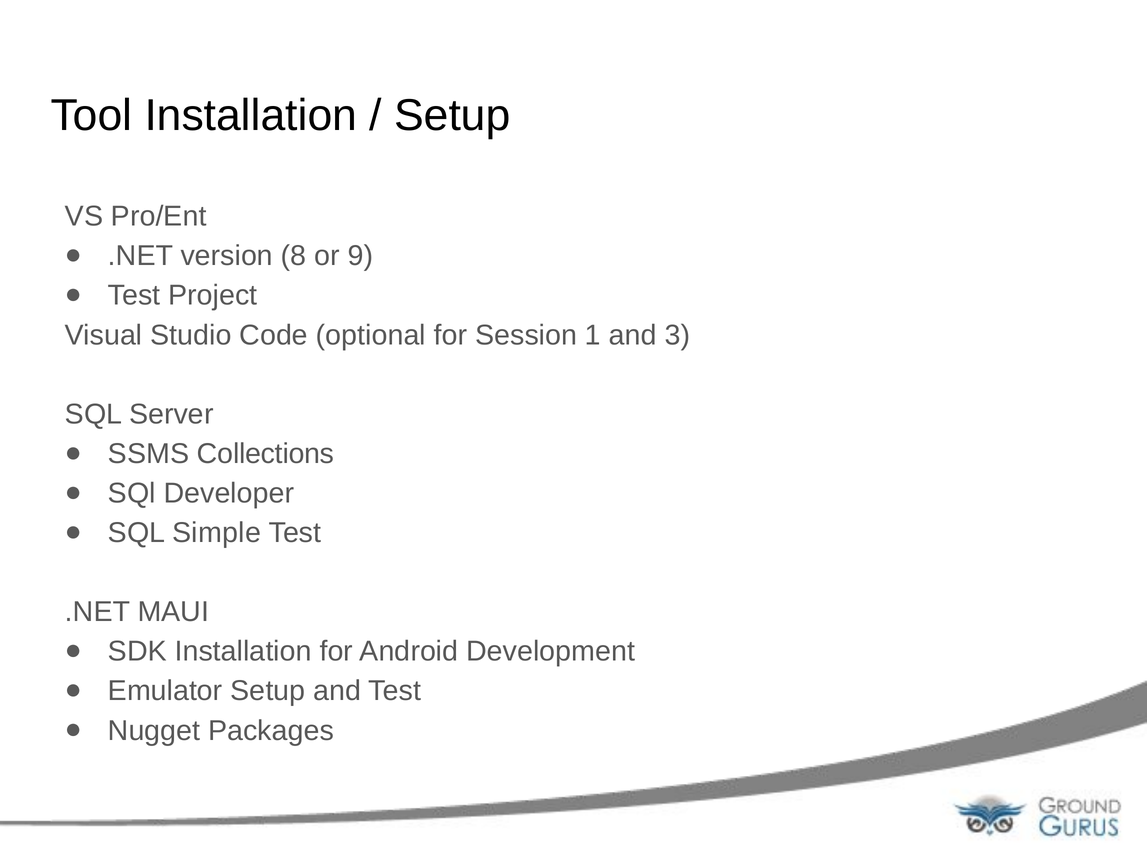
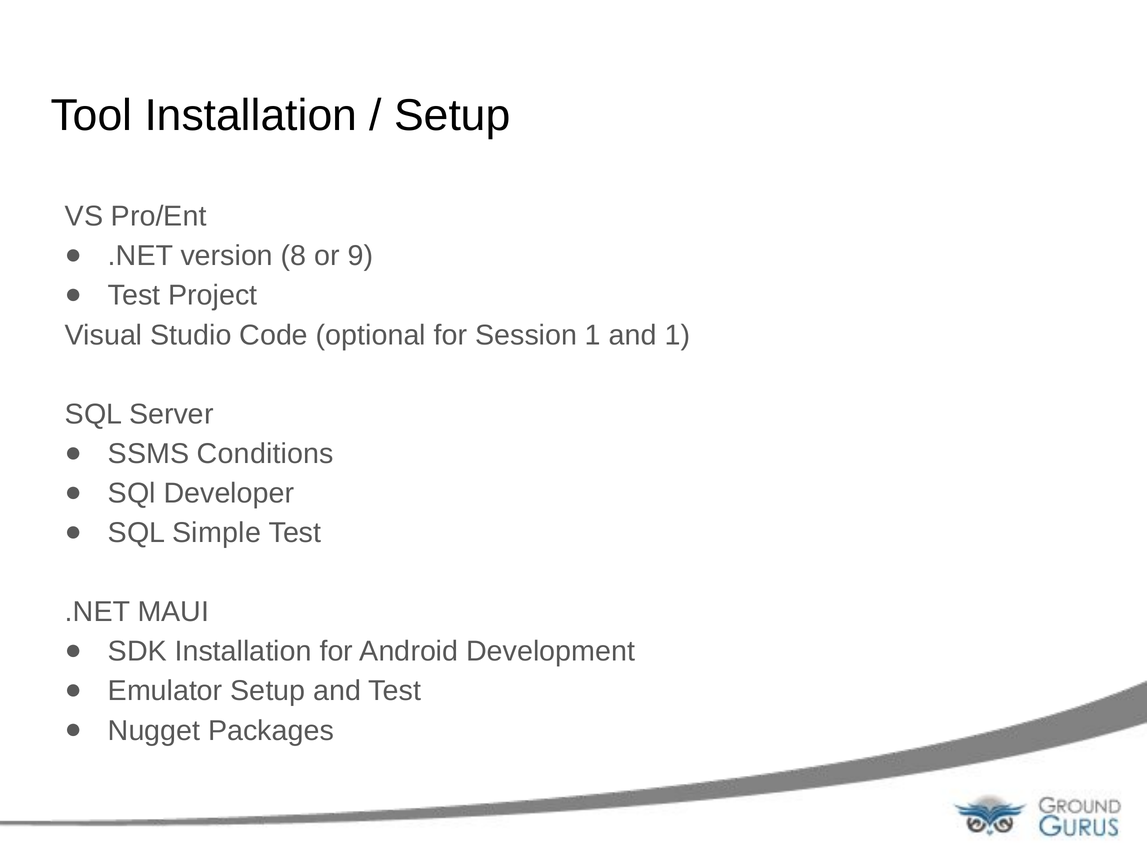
and 3: 3 -> 1 (677, 335)
Collections: Collections -> Conditions (265, 454)
